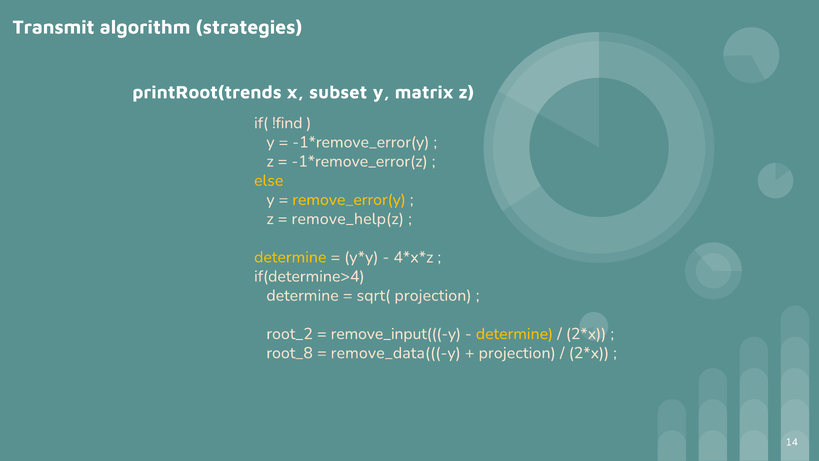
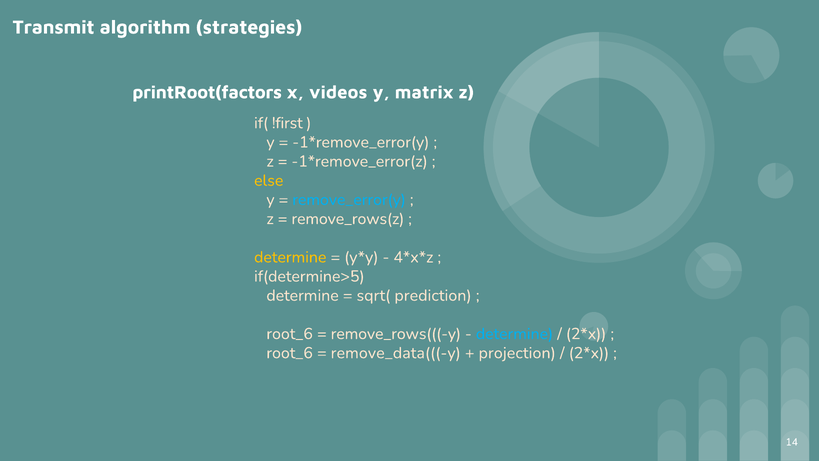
printRoot(trends: printRoot(trends -> printRoot(factors (207, 92)
subset: subset -> videos (338, 92)
!find: !find -> !first (287, 123)
remove_error(y colour: yellow -> light blue (349, 200)
remove_help(z: remove_help(z -> remove_rows(z (348, 219)
if(determine>4: if(determine>4 -> if(determine>5 (309, 276)
sqrt( projection: projection -> prediction (433, 295)
root_2: root_2 -> root_6 (290, 334)
remove_input(((-y: remove_input(((-y -> remove_rows(((-y (396, 334)
determine colour: yellow -> light blue (514, 334)
root_8: root_8 -> root_6 (290, 353)
